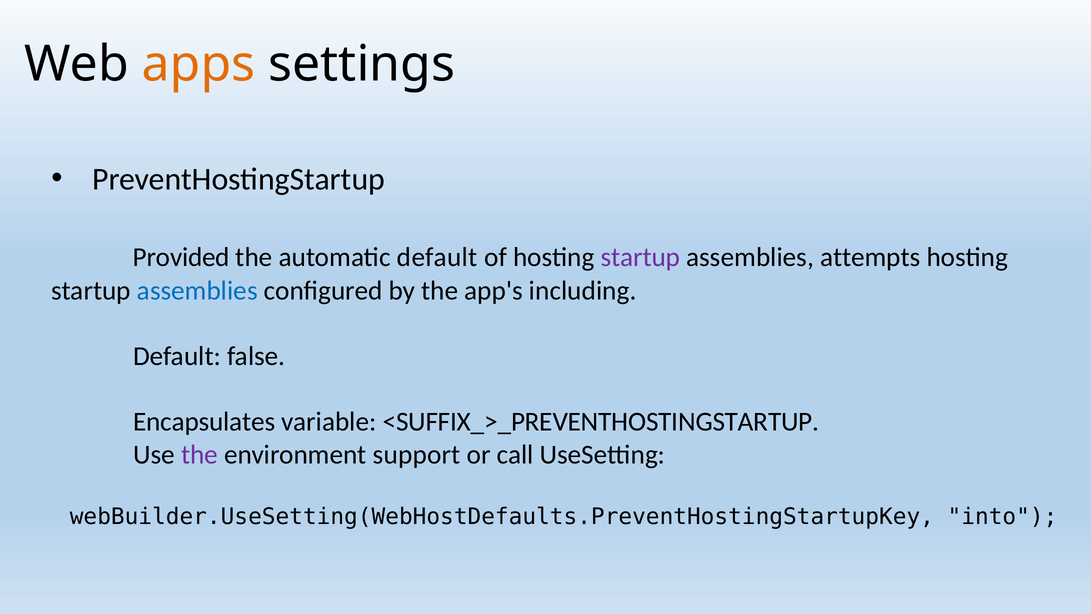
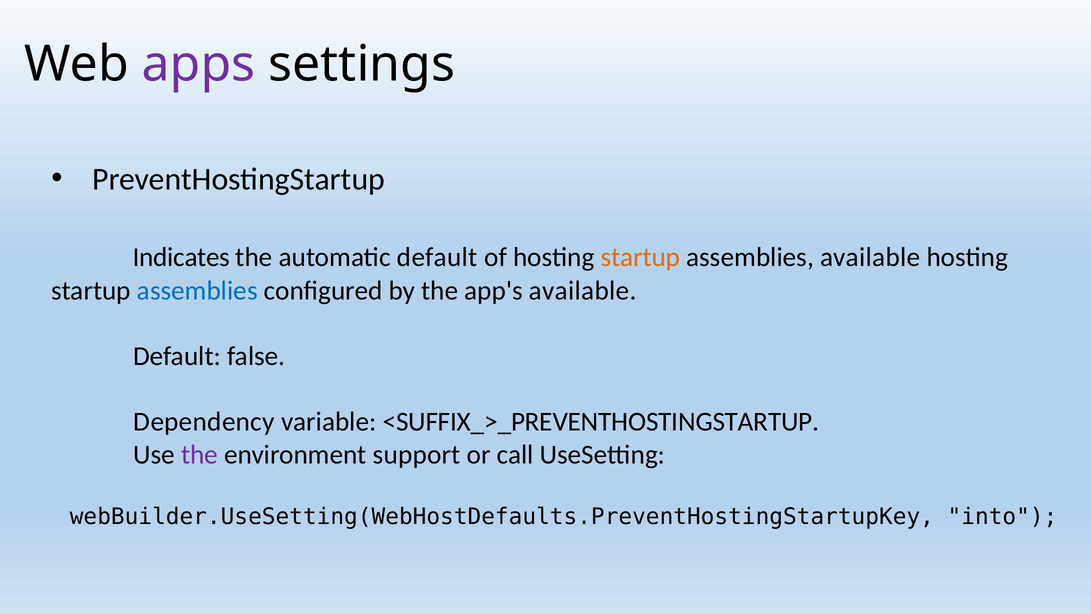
apps colour: orange -> purple (199, 64)
Provided: Provided -> Indicates (181, 257)
startup colour: purple -> orange (640, 257)
assemblies attempts: attempts -> available (870, 257)
app's including: including -> available (583, 291)
Encapsulates: Encapsulates -> Dependency (204, 422)
